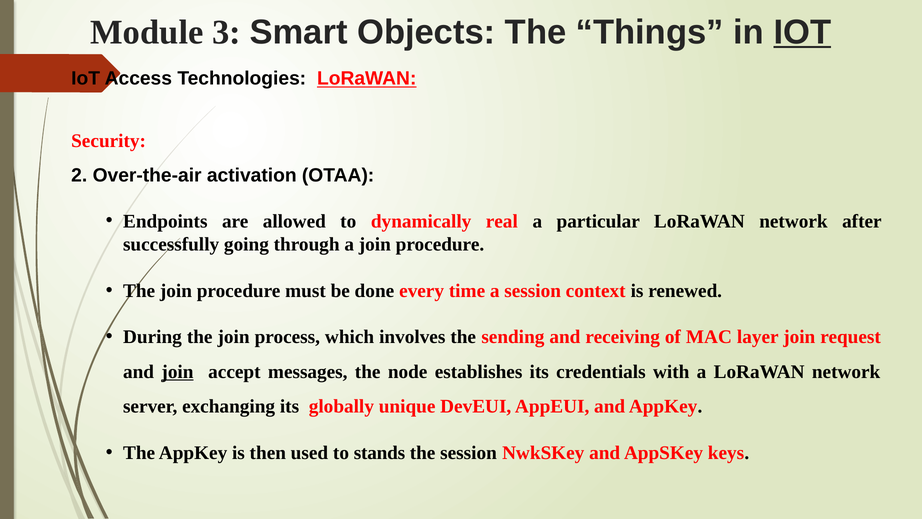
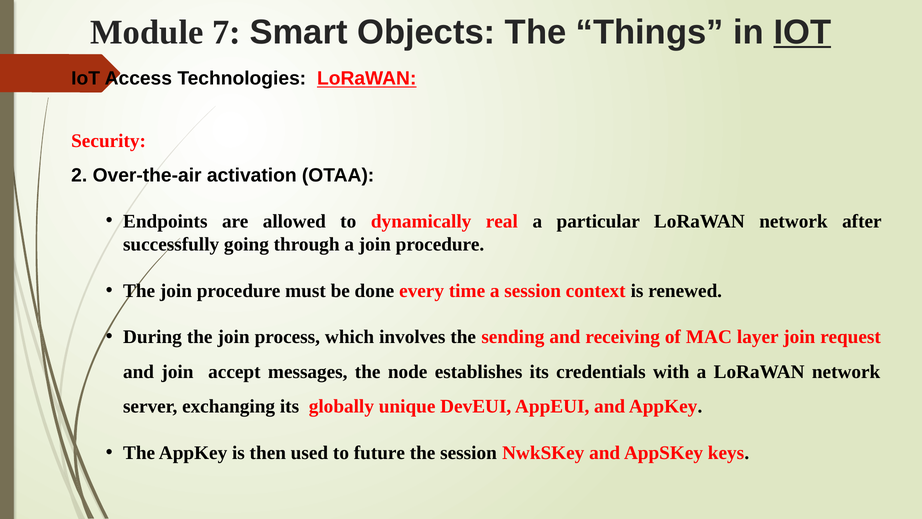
3: 3 -> 7 (227, 32)
join underline: present -> none (177, 371)
stands: stands -> future (379, 453)
